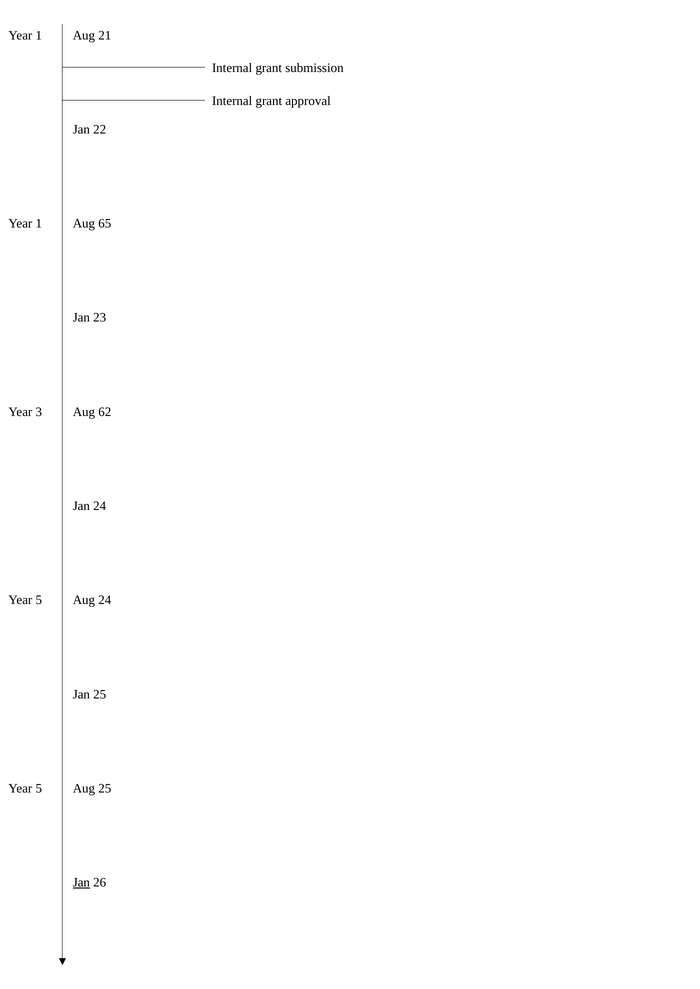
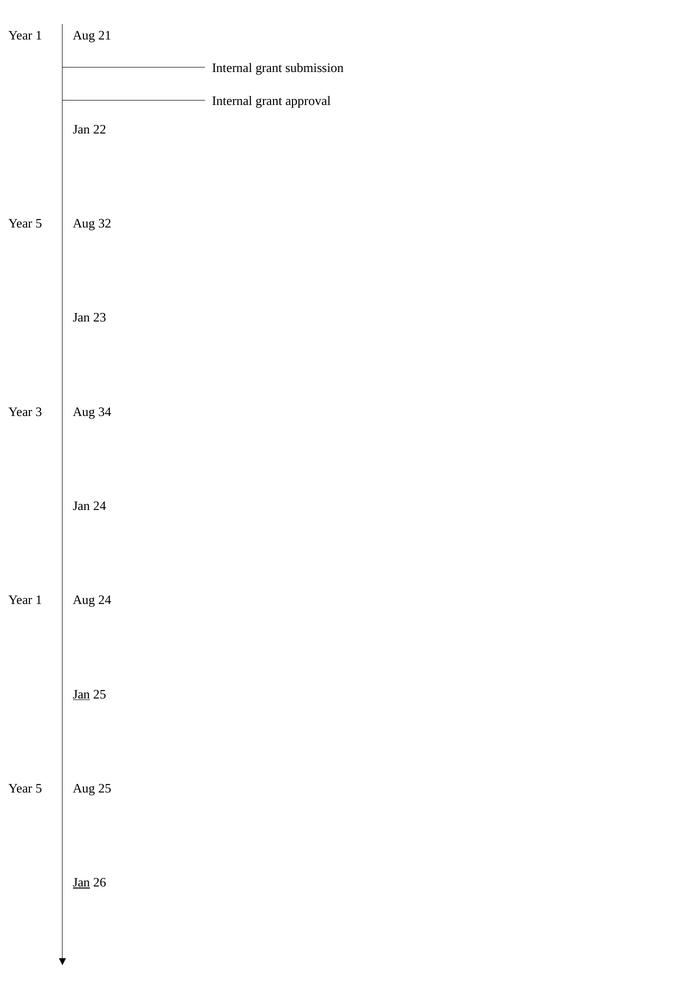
1: 1 -> 5 (39, 224)
65: 65 -> 32 (105, 224)
62: 62 -> 34 (105, 412)
5: 5 -> 1 (39, 600)
Jan underline: none -> present (81, 694)
